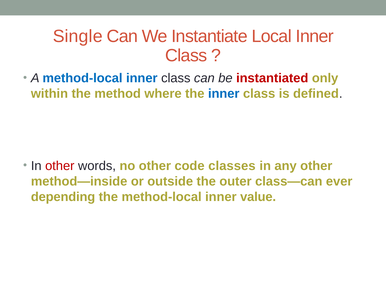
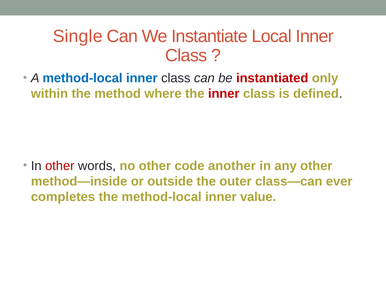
inner colour: blue -> red (224, 94)
classes: classes -> another (232, 166)
depending: depending -> completes (63, 196)
